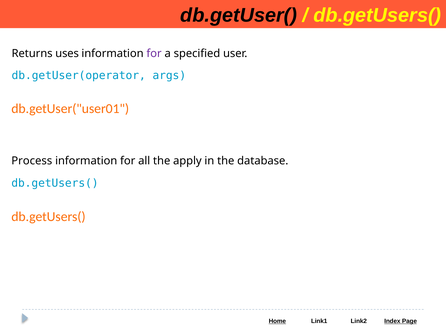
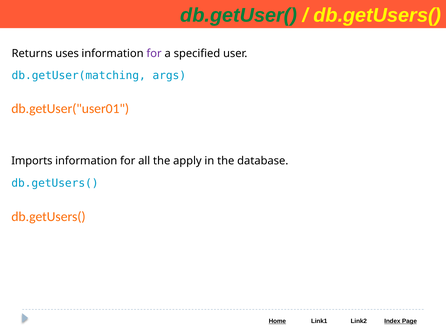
db.getUser( colour: black -> green (239, 15)
db.getUser(operator: db.getUser(operator -> db.getUser(matching (79, 76)
Process: Process -> Imports (32, 161)
